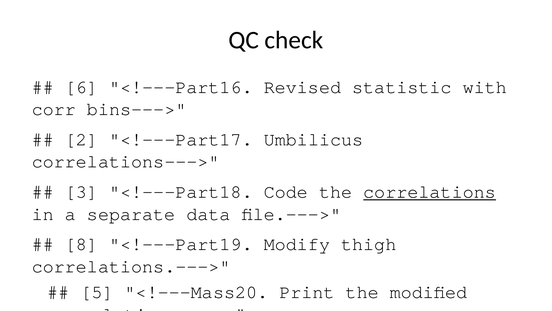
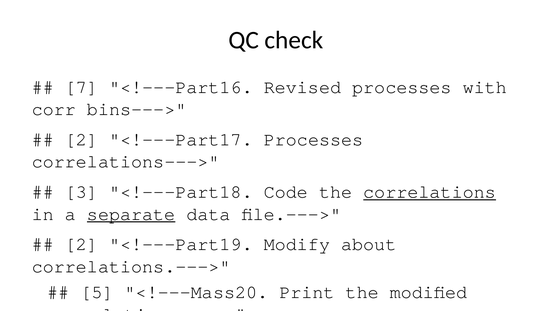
6: 6 -> 7 (81, 87)
Revised statistic: statistic -> processes (402, 87)
<!---Part17 Umbilicus: Umbilicus -> Processes (314, 139)
separate underline: none -> present (131, 214)
8: 8 -> 2 (81, 244)
thigh: thigh -> about (369, 244)
